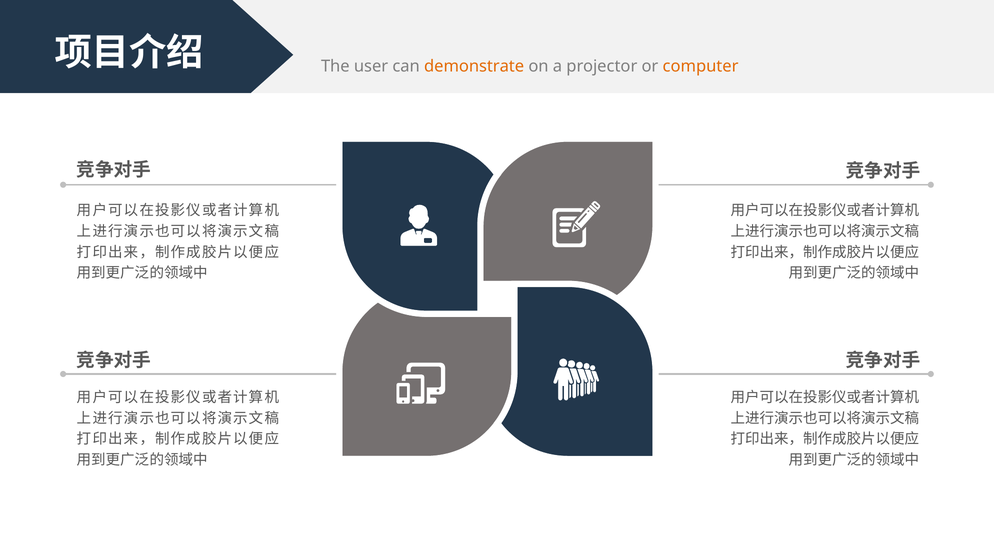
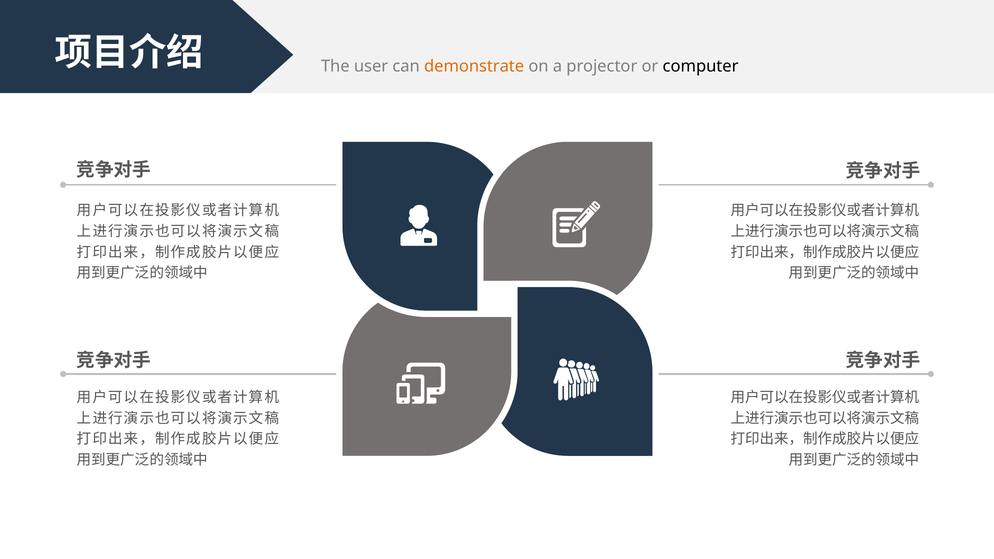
computer colour: orange -> black (701, 66)
